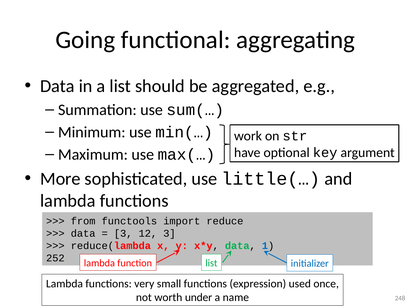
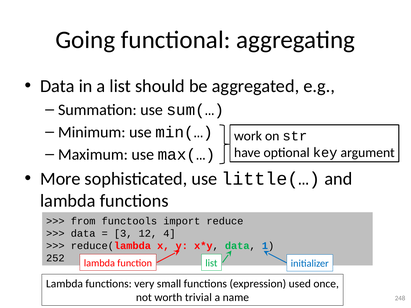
12 3: 3 -> 4 (169, 234)
under: under -> trivial (198, 298)
